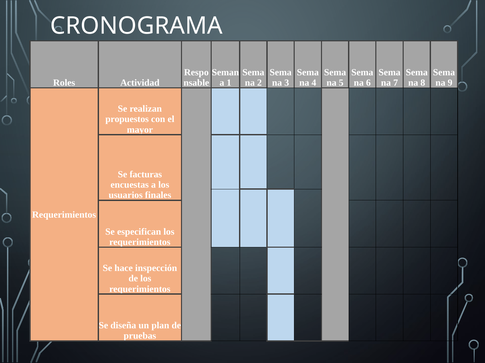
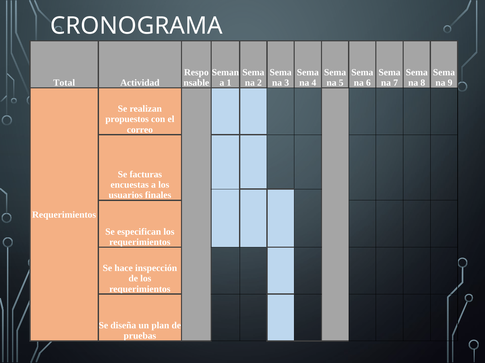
Roles: Roles -> Total (64, 83)
mayor: mayor -> correo (140, 130)
